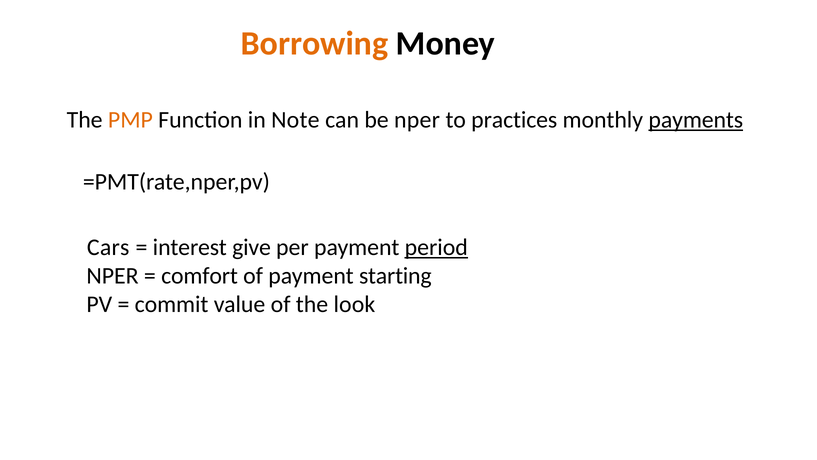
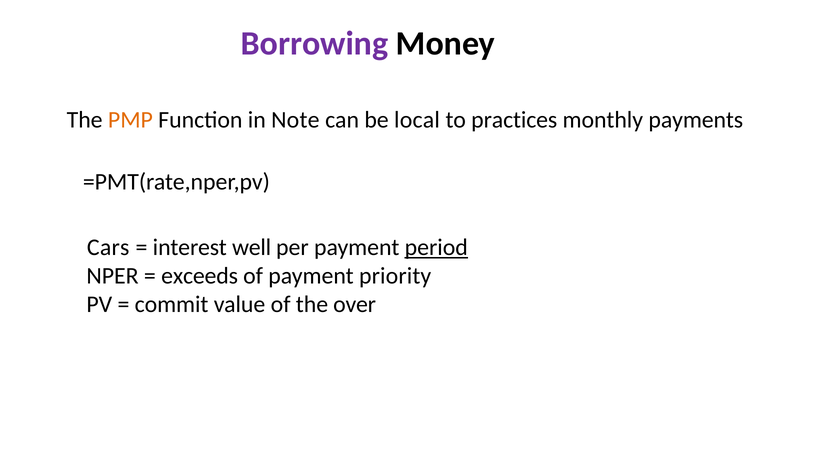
Borrowing colour: orange -> purple (315, 44)
be nper: nper -> local (417, 120)
payments underline: present -> none (696, 120)
give: give -> well (252, 247)
comfort: comfort -> exceeds (200, 276)
starting: starting -> priority (395, 276)
look: look -> over (355, 304)
